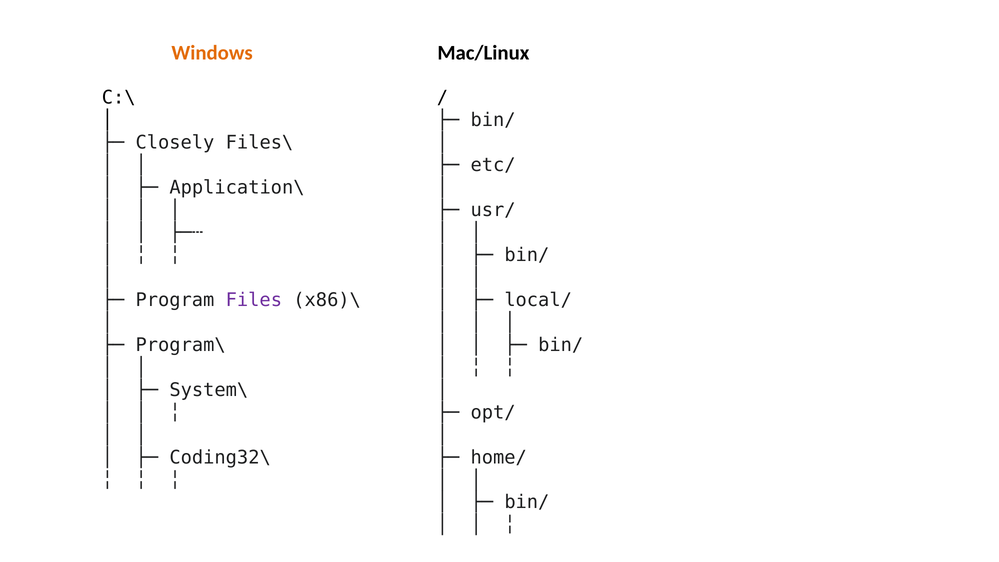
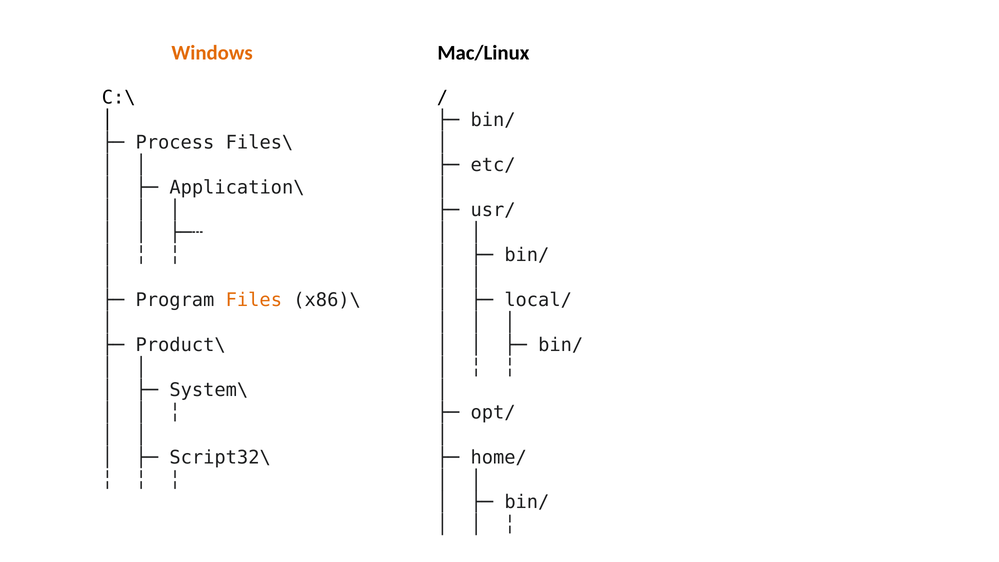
Closely: Closely -> Process (175, 143)
Files colour: purple -> orange (254, 300)
Program\: Program\ -> Product\ (181, 345)
Coding32\: Coding32\ -> Script32\ (220, 457)
